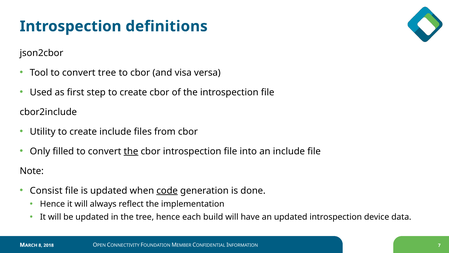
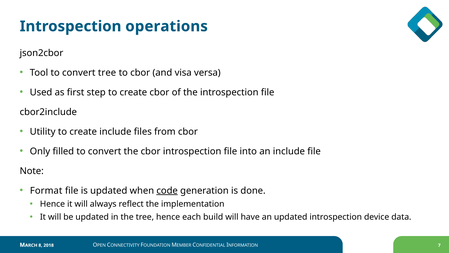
definitions: definitions -> operations (167, 26)
the underline: present -> none (131, 151)
Consist: Consist -> Format (46, 191)
